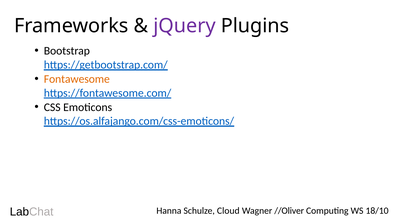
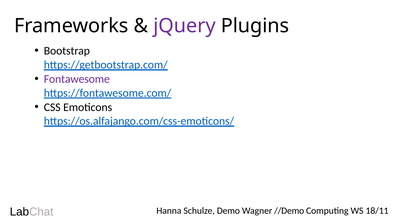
Fontawesome colour: orange -> purple (77, 79)
Cloud: Cloud -> Demo (228, 210)
//Oliver: //Oliver -> //Demo (289, 210)
18/10: 18/10 -> 18/11 (377, 210)
